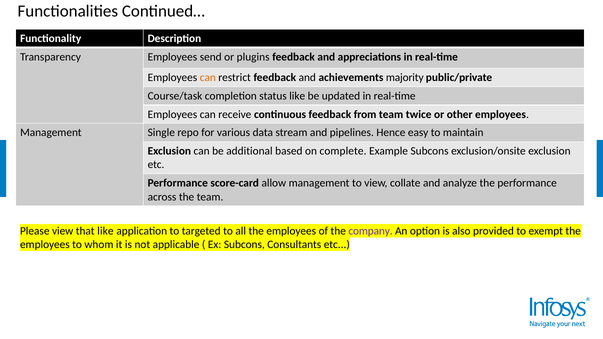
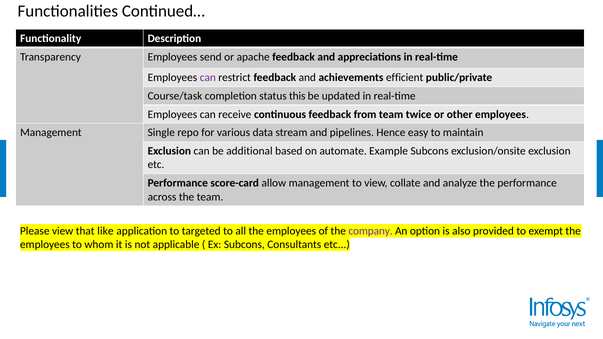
plugins: plugins -> apache (253, 57)
can colour: orange -> purple (208, 78)
majority: majority -> efficient (405, 78)
status like: like -> this (297, 96)
complete: complete -> automate (343, 151)
